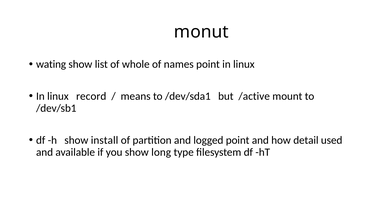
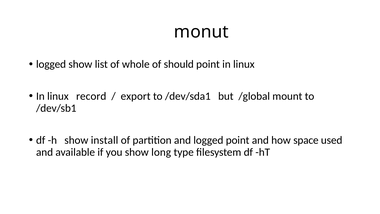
wating: wating -> logged (51, 64)
names: names -> should (179, 64)
means: means -> export (136, 96)
/active: /active -> /global (254, 96)
detail: detail -> space (306, 140)
